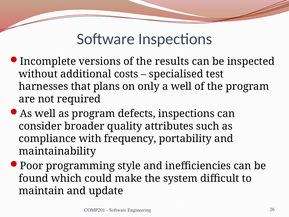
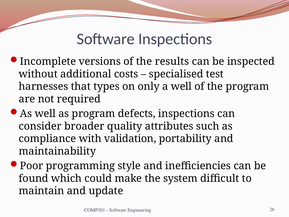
plans: plans -> types (106, 86)
frequency: frequency -> validation (130, 139)
